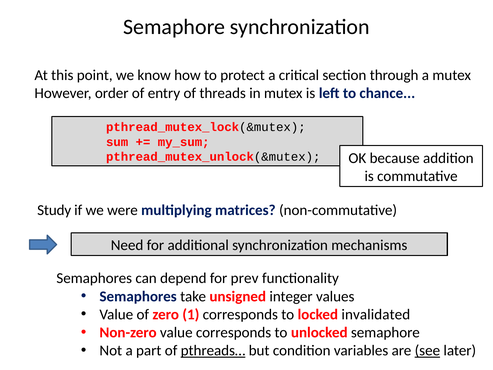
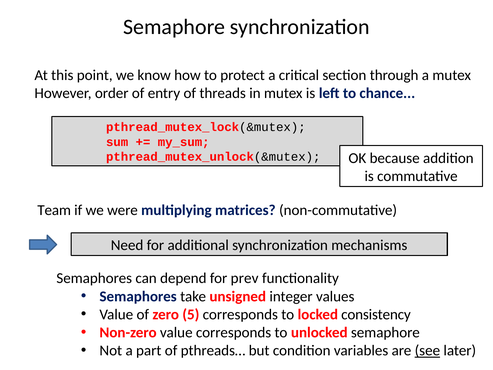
Study: Study -> Team (54, 210)
1: 1 -> 5 (191, 314)
invalidated: invalidated -> consistency (376, 314)
pthreads… underline: present -> none (213, 350)
